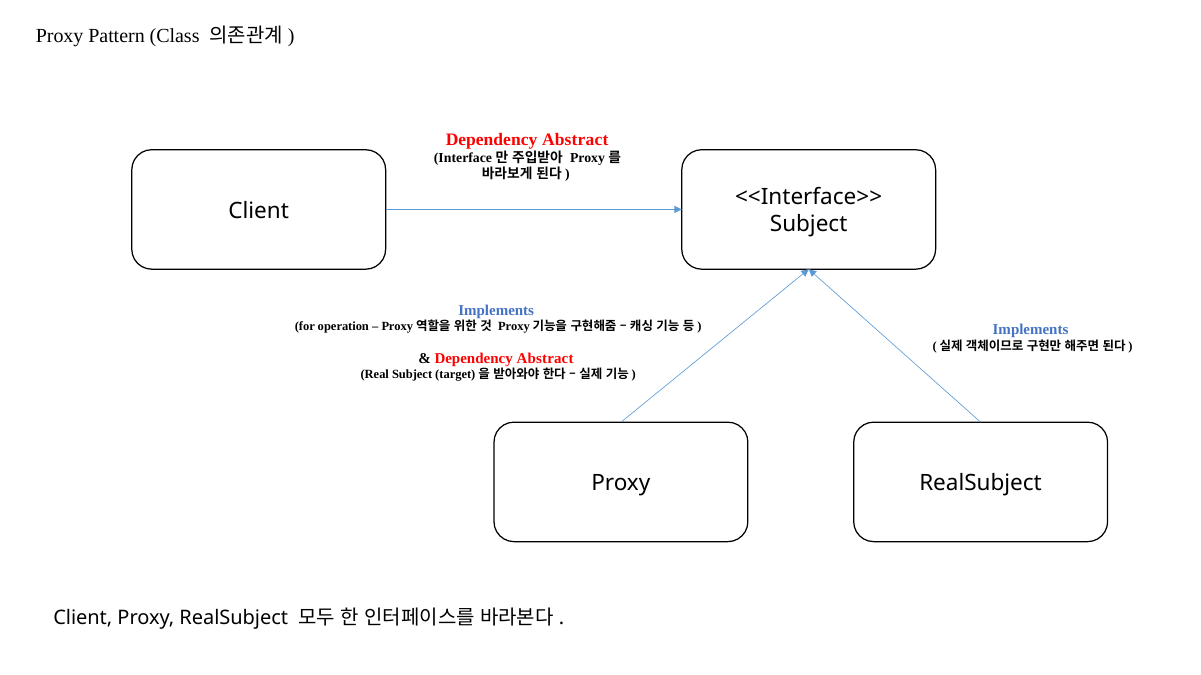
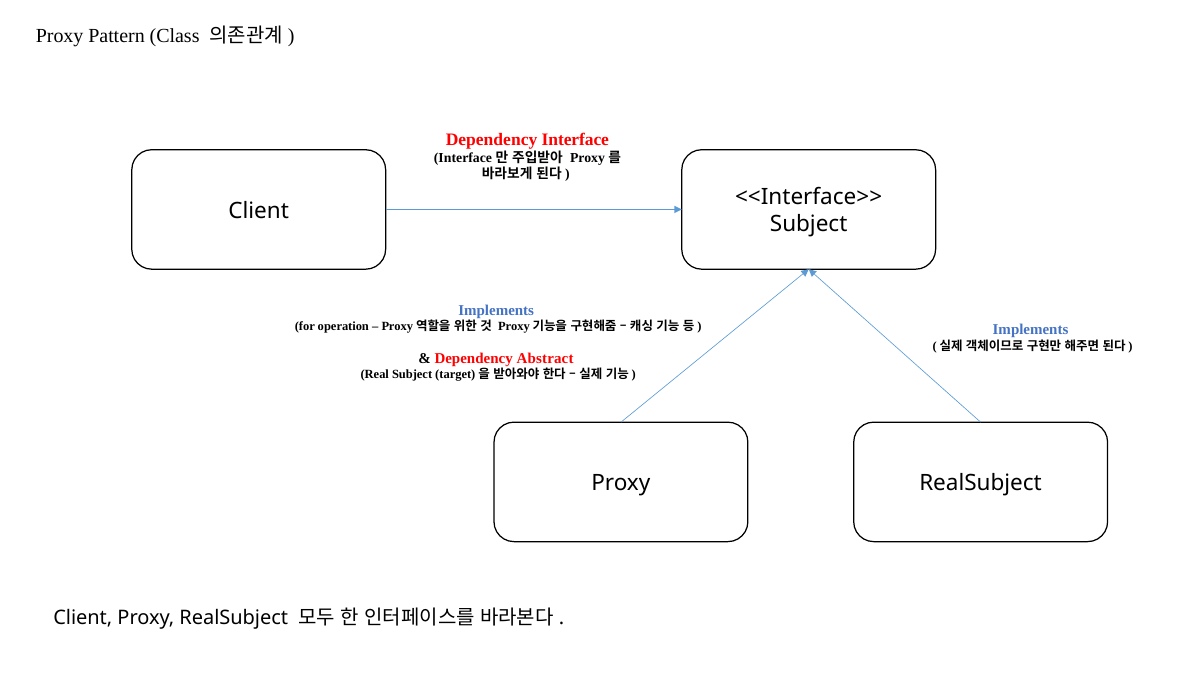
Abstract: Abstract -> Interface (575, 140)
